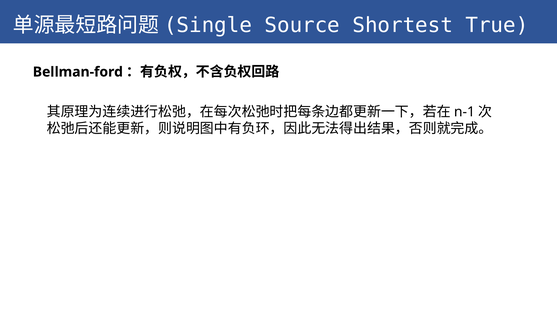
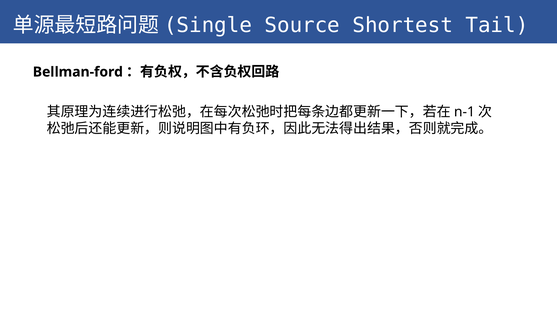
True: True -> Tail (497, 25)
